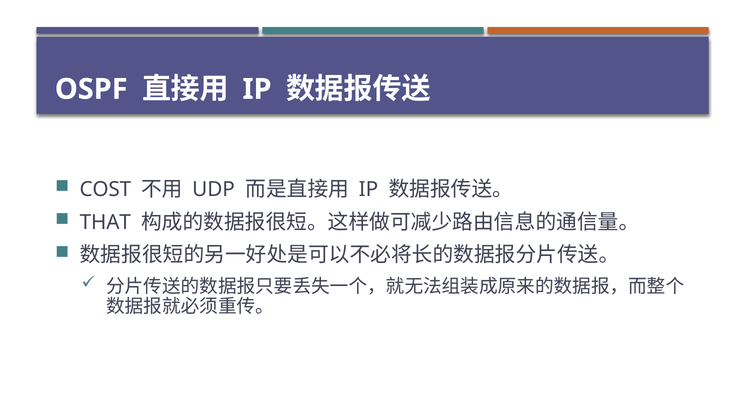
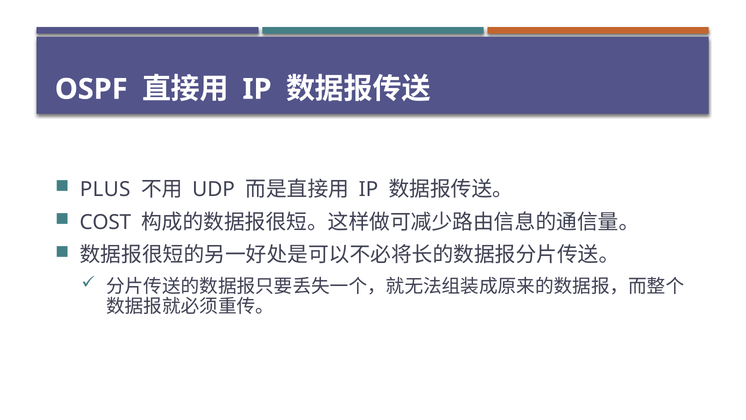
COST: COST -> PLUS (105, 189)
THAT: THAT -> COST (105, 222)
